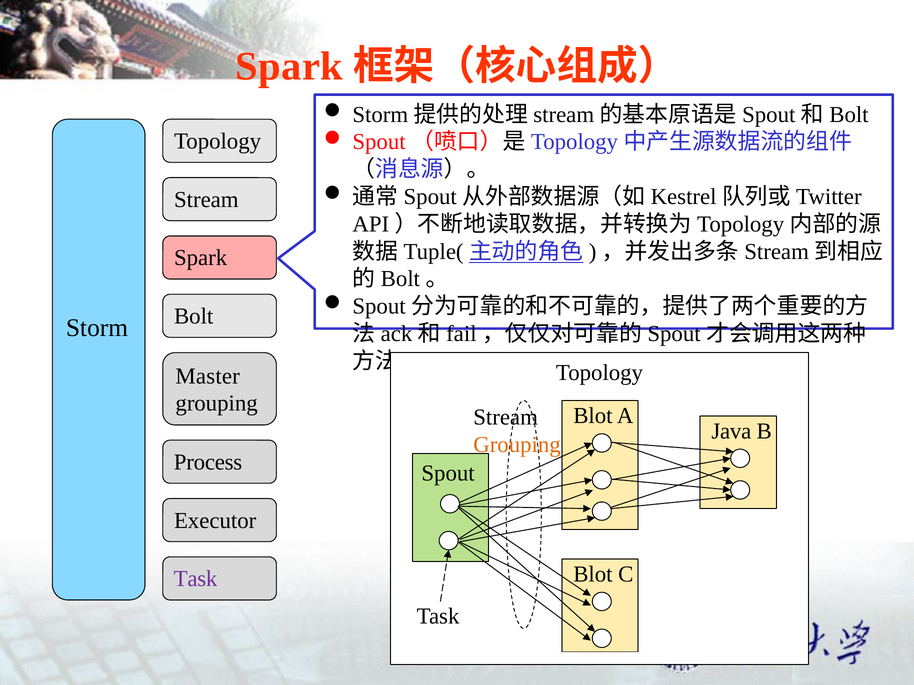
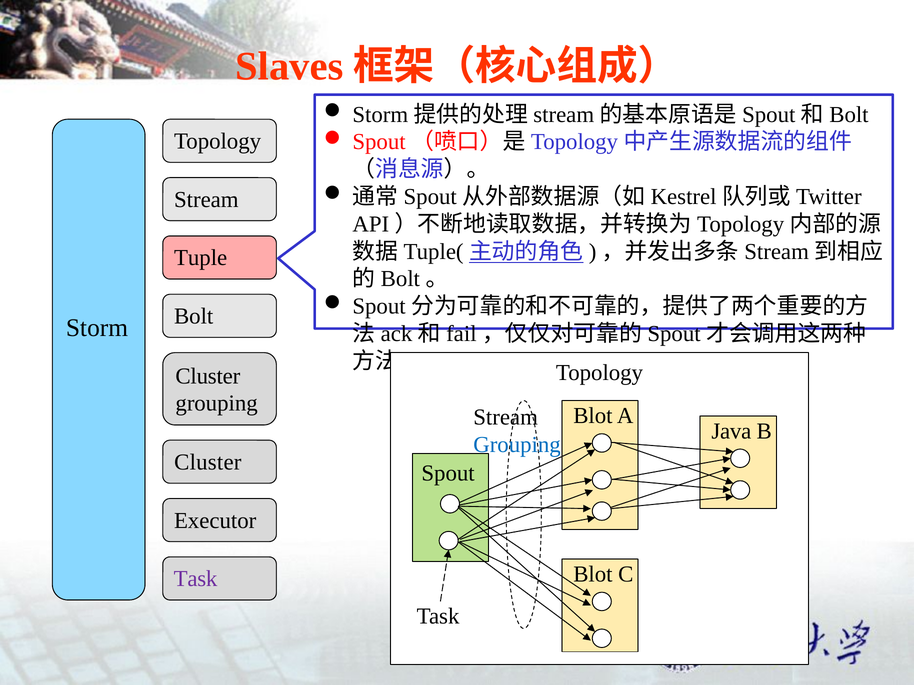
Spark: Spark -> Slaves (289, 66)
Spark: Spark -> Tuple (201, 258)
Master: Master -> Cluster (208, 376)
Grouping colour: orange -> blue (517, 445)
Process: Process -> Cluster (208, 462)
